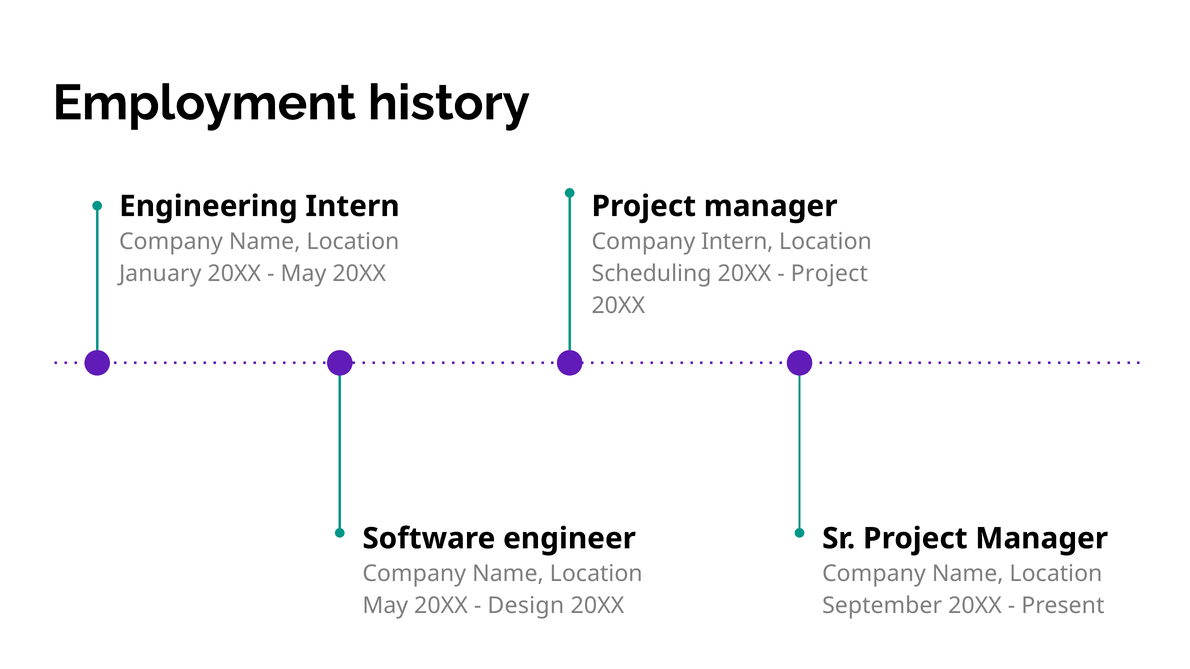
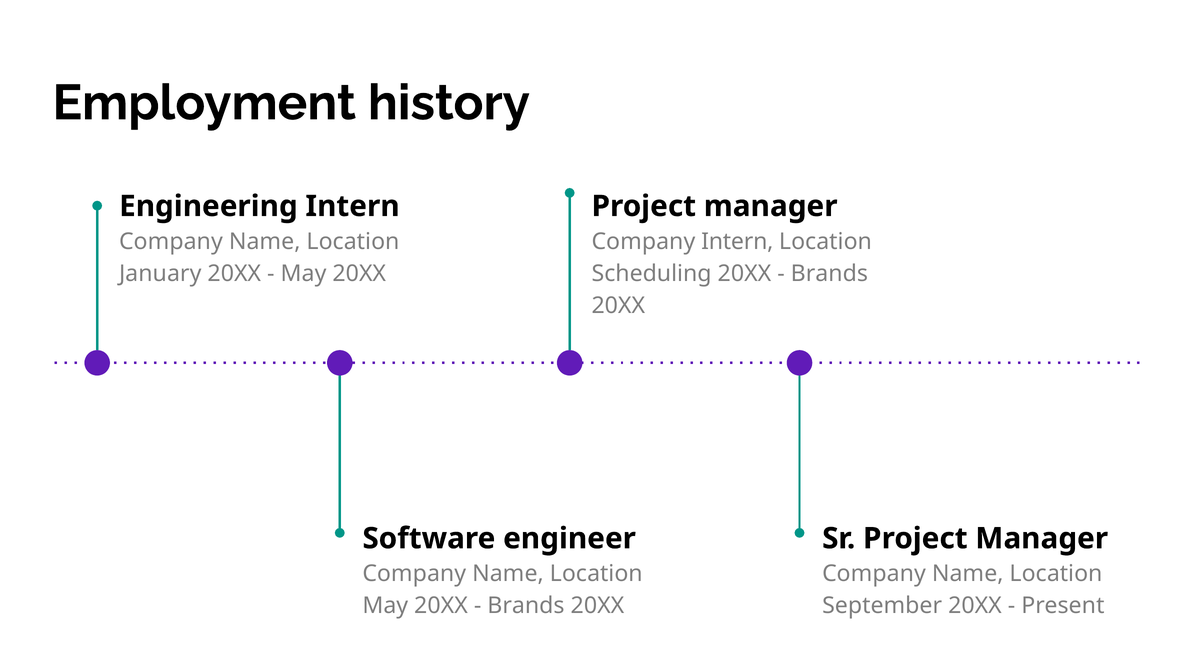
Project: Project -> Brands (829, 274)
Design: Design -> Brands (526, 606)
